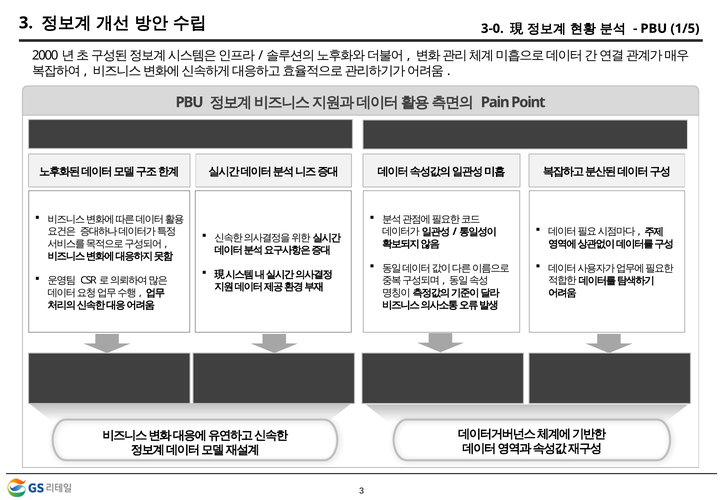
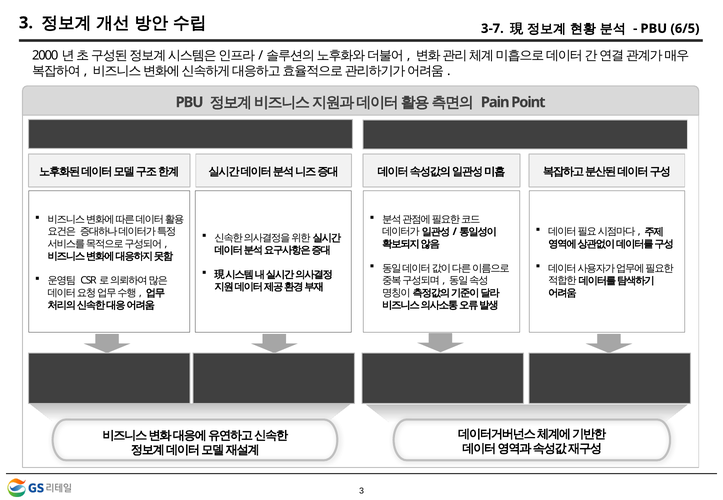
3-0: 3-0 -> 3-7 (492, 29)
1/5: 1/5 -> 6/5 (685, 29)
